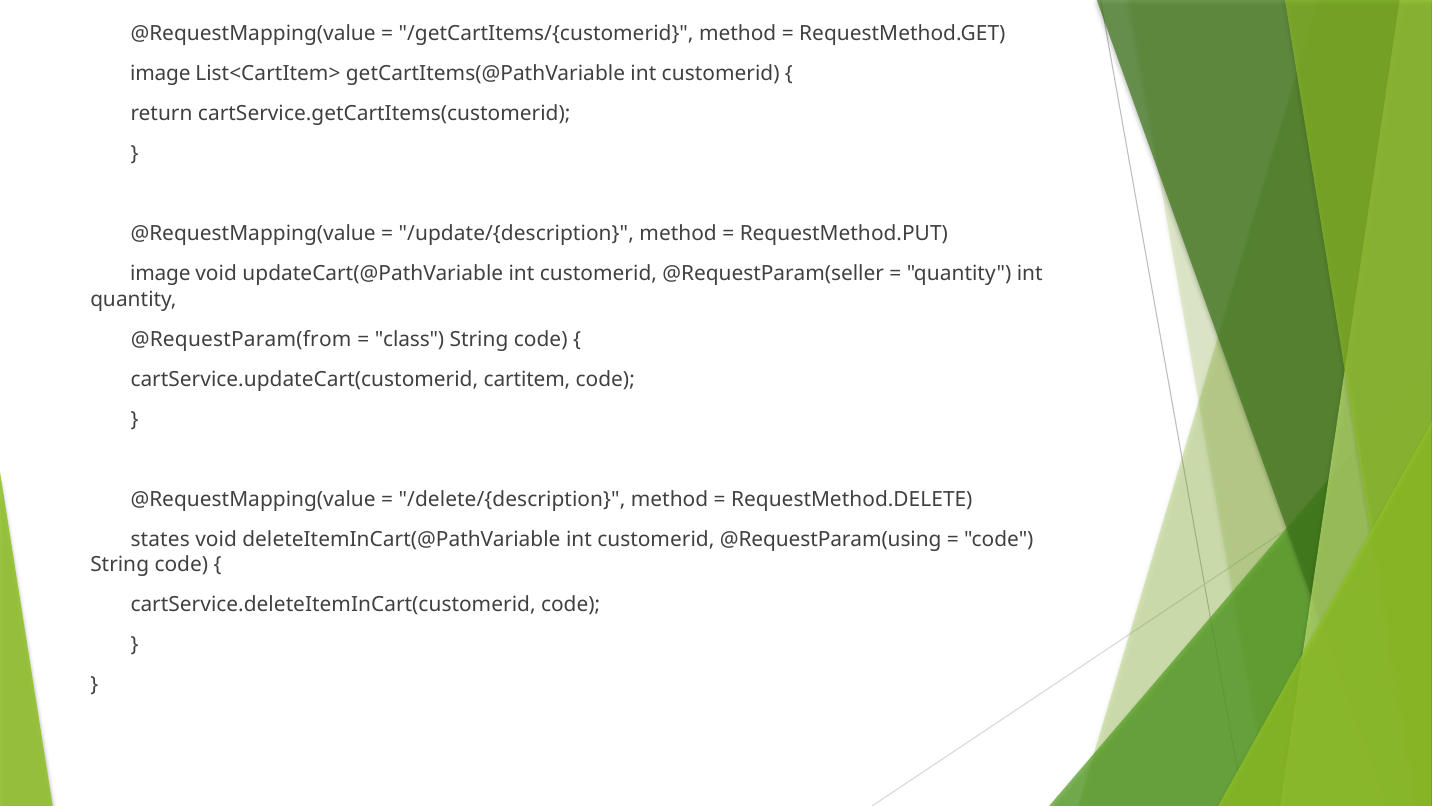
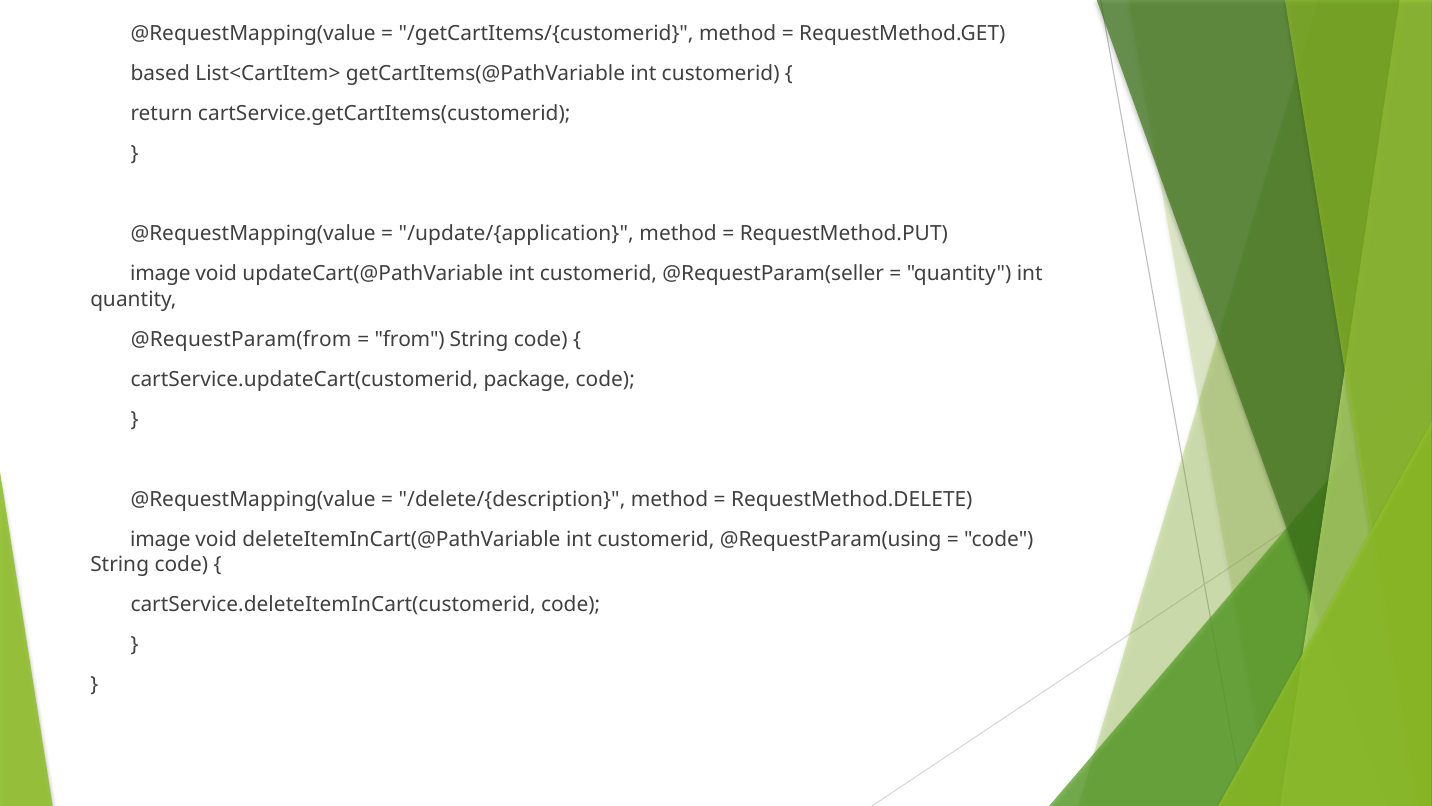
image: image -> based (160, 74)
/update/{description: /update/{description -> /update/{application (516, 234)
class: class -> from (410, 339)
cartitem: cartitem -> package (527, 379)
states: states -> image (160, 539)
